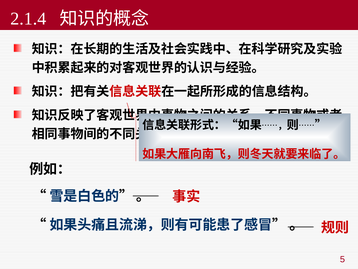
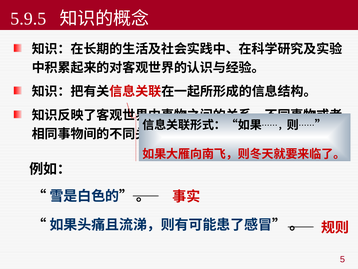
2.1.4: 2.1.4 -> 5.9.5 (28, 19)
